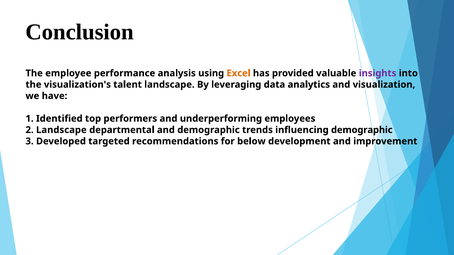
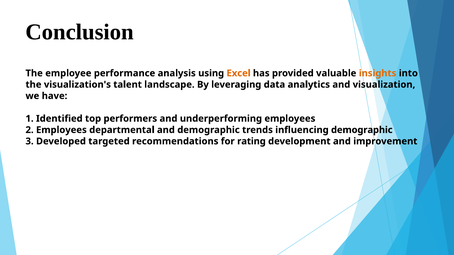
insights colour: purple -> orange (378, 73)
2 Landscape: Landscape -> Employees (61, 130)
below: below -> rating (251, 141)
